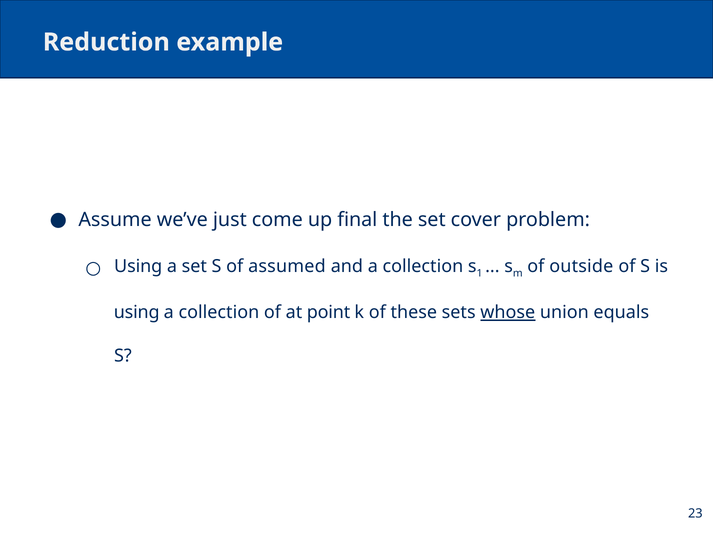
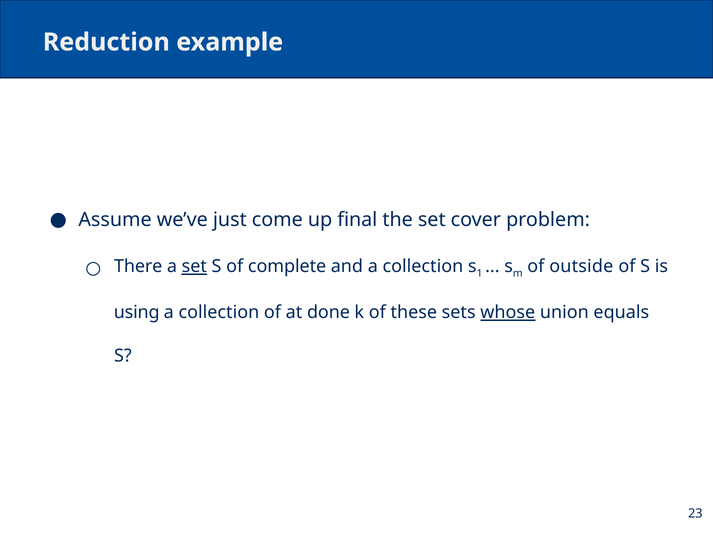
Using: Using -> There (138, 267)
set underline: none -> present (194, 267)
assumed: assumed -> complete (287, 267)
point: point -> done (328, 313)
